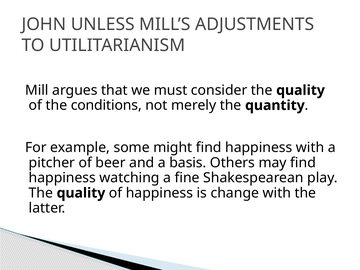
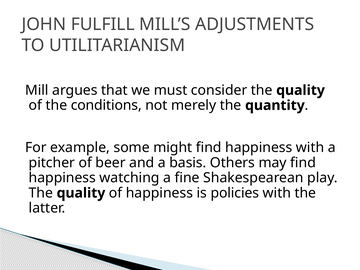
UNLESS: UNLESS -> FULFILL (103, 24)
change: change -> policies (235, 193)
